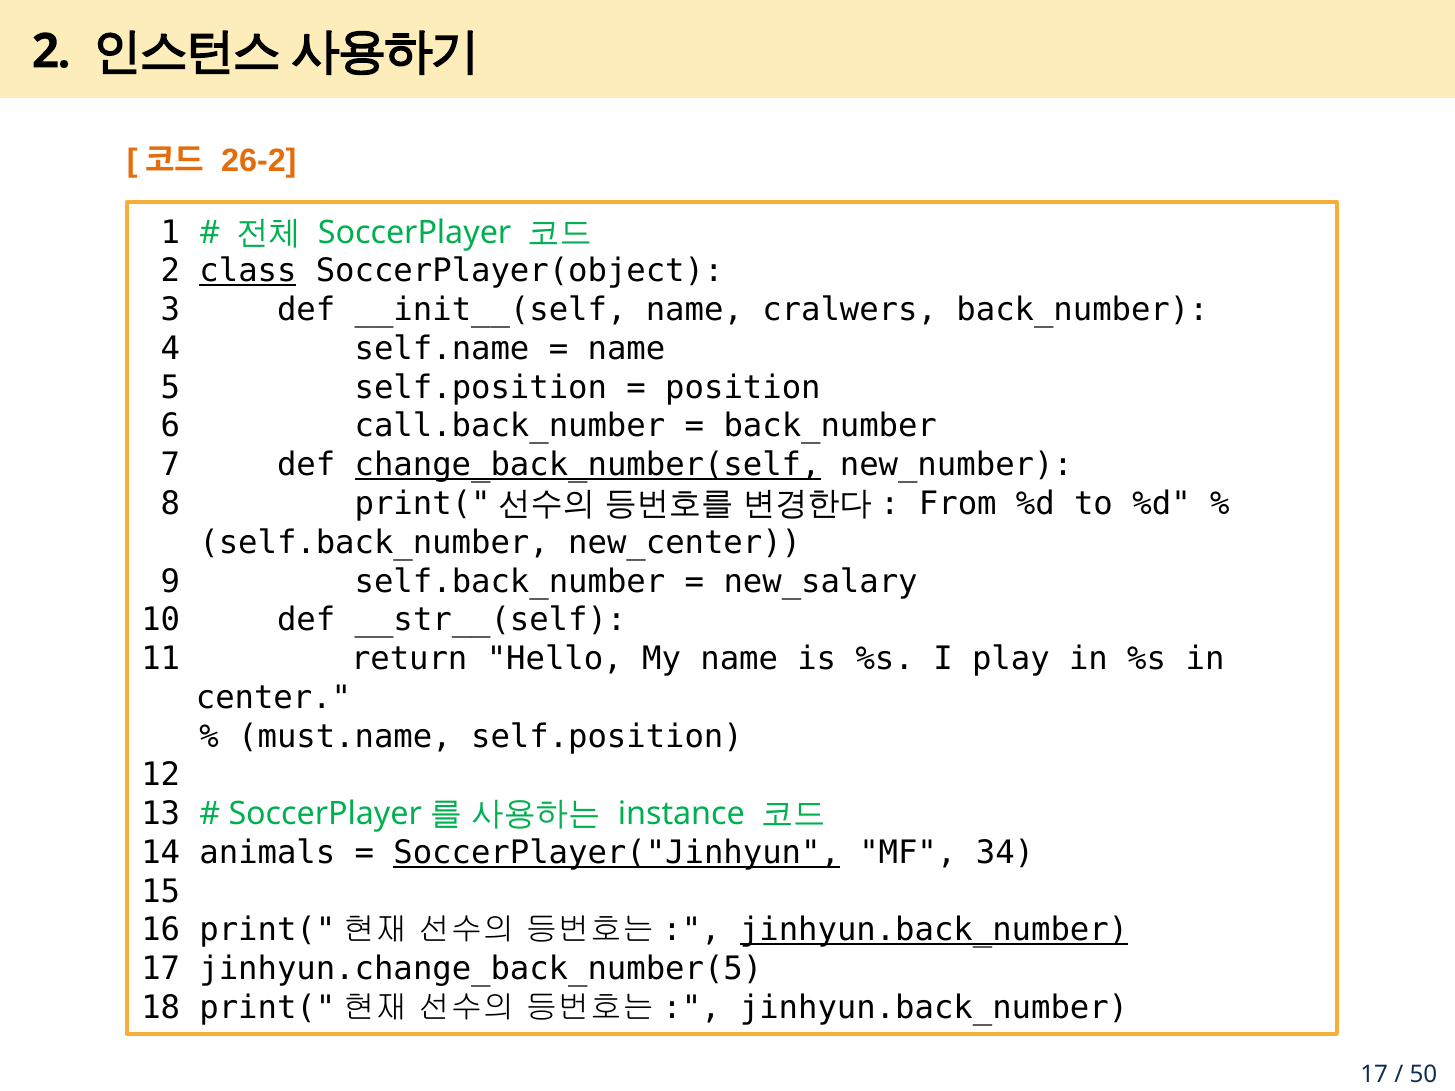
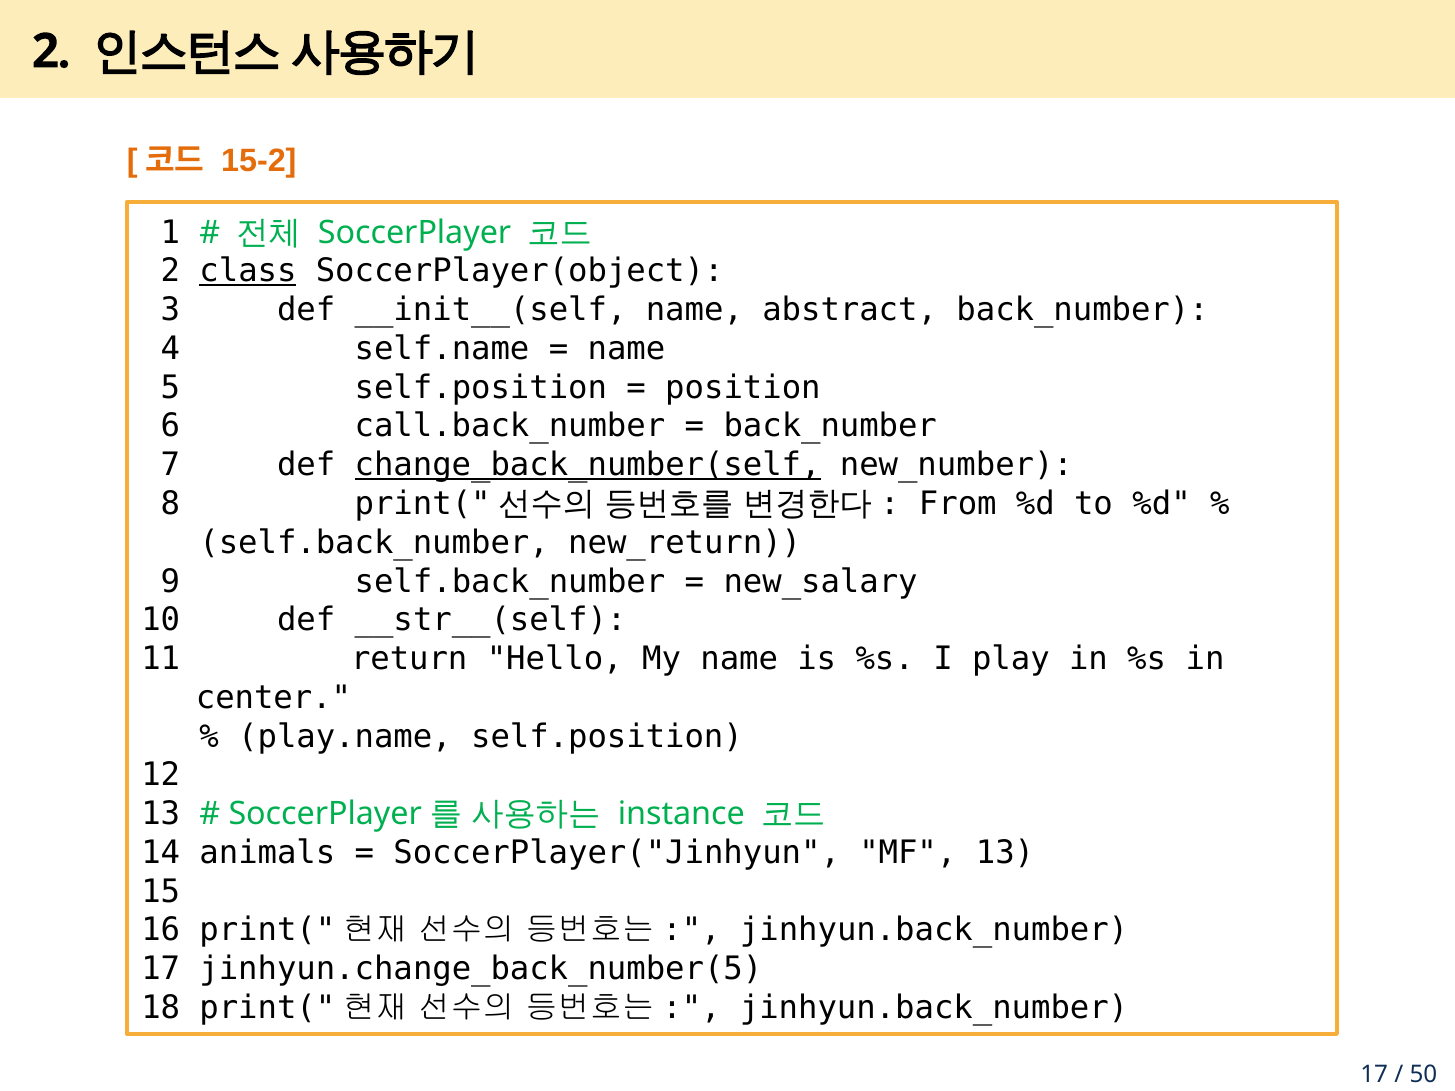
26-2: 26-2 -> 15-2 (259, 160)
cralwers: cralwers -> abstract (850, 310)
new_center: new_center -> new_return (685, 543)
must.name: must.name -> play.name (345, 737)
SoccerPlayer("Jinhyun underline: present -> none (617, 853)
MF 34: 34 -> 13 (1005, 853)
jinhyun.back_number underline: present -> none (934, 931)
